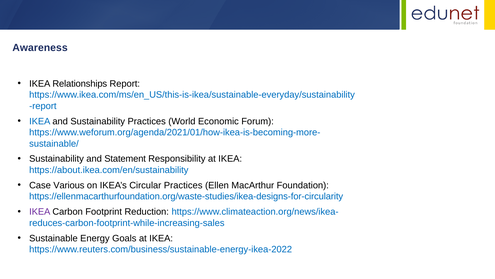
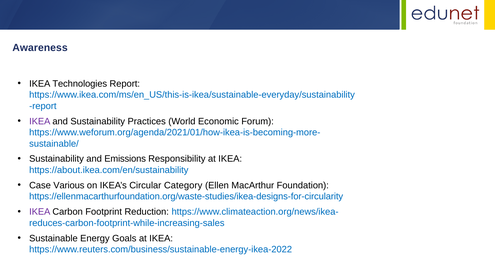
Relationships: Relationships -> Technologies (80, 84)
IKEA colour: blue -> purple (40, 121)
Statement: Statement -> Emissions (125, 159)
Circular Practices: Practices -> Category (183, 185)
